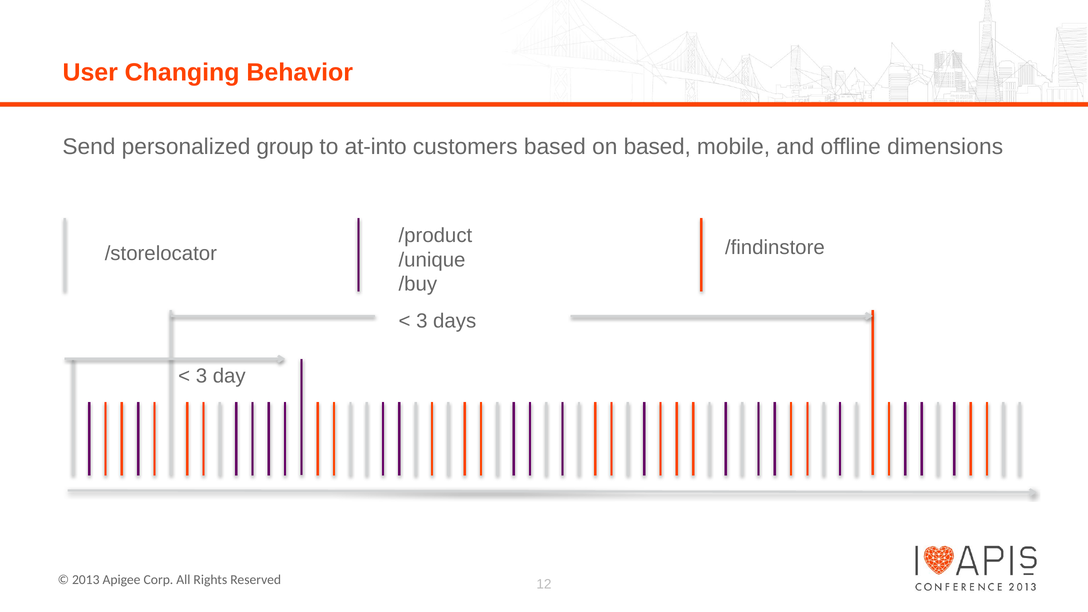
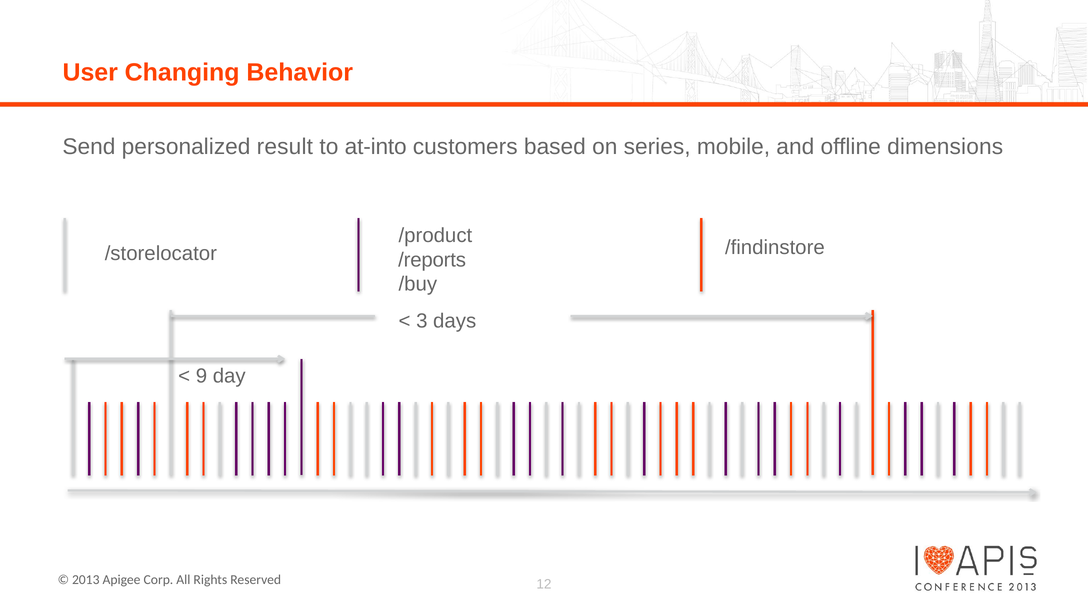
group: group -> result (285, 147)
on based: based -> series (657, 147)
/unique: /unique -> /reports (432, 260)
3: 3 -> 9 (201, 377)
